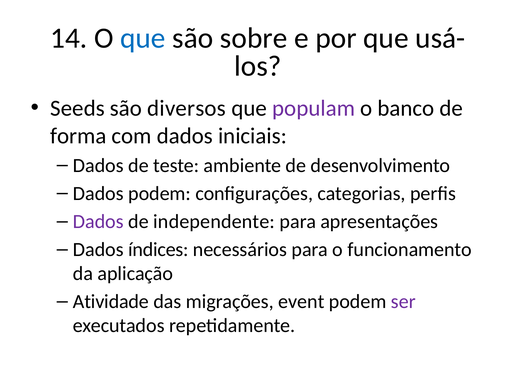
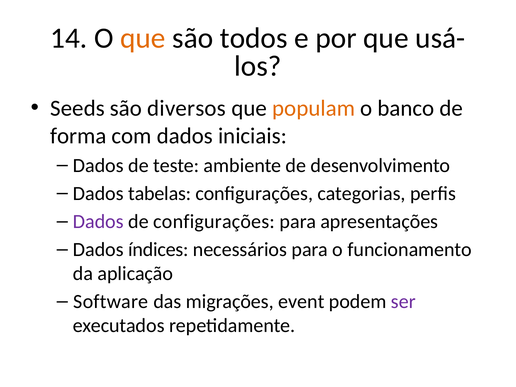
que colour: blue -> orange (143, 38)
sobre: sobre -> todos (254, 38)
populam colour: purple -> orange (314, 108)
Dados podem: podem -> tabelas (160, 193)
de independente: independente -> configurações (214, 222)
Atividade: Atividade -> Software (111, 302)
